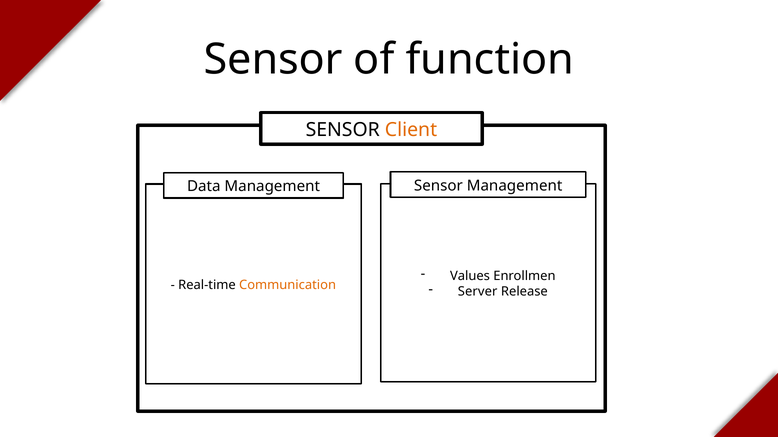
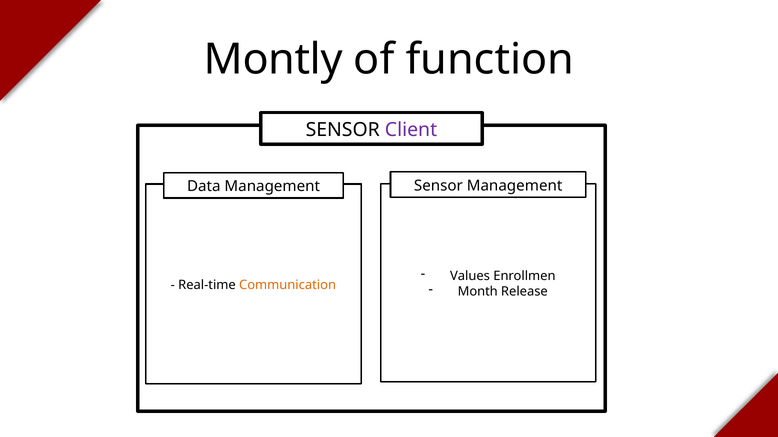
Sensor: Sensor -> Montly (273, 59)
Client colour: orange -> purple (411, 130)
Server: Server -> Month (478, 292)
